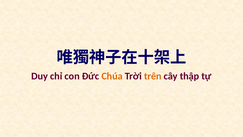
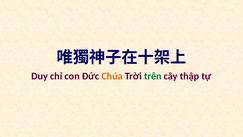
trên colour: orange -> green (153, 76)
